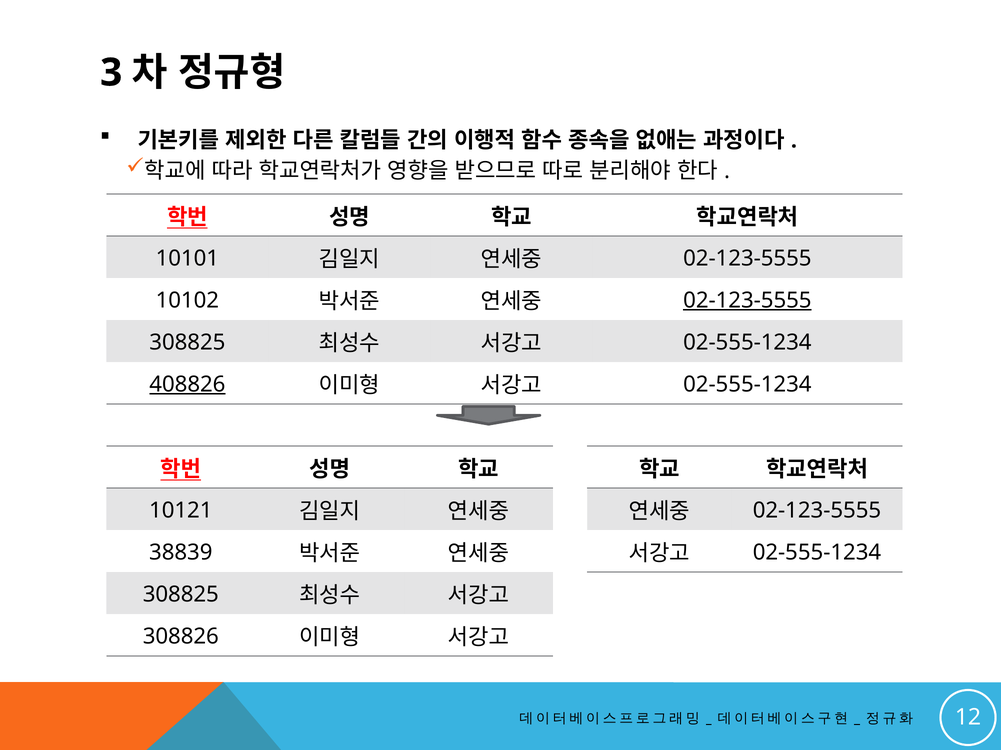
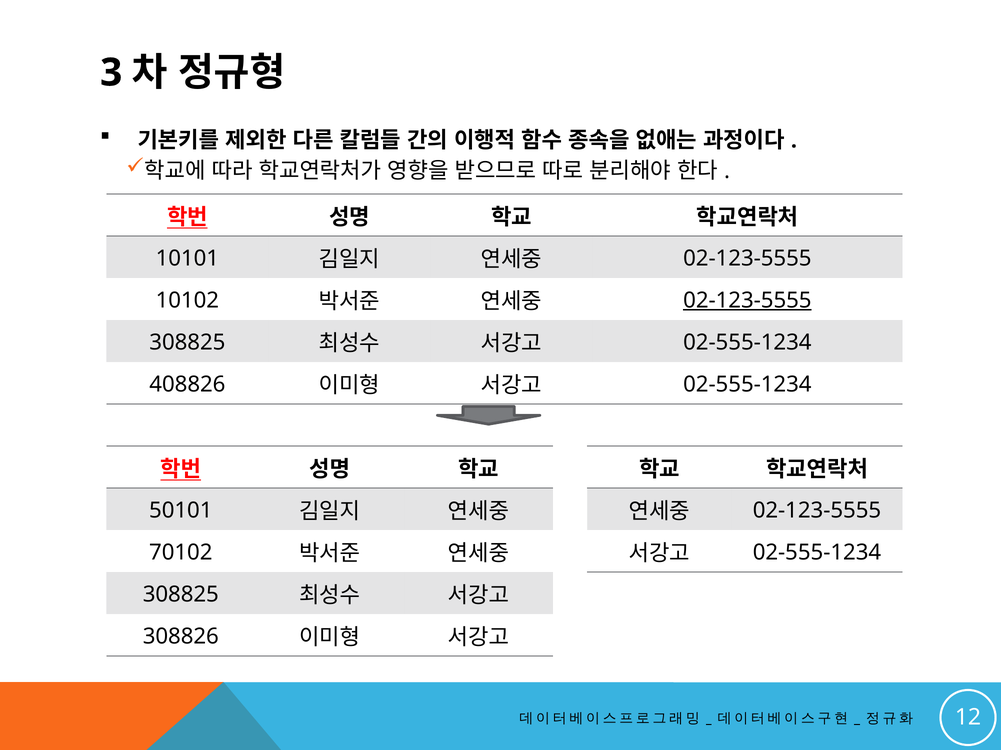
408826 underline: present -> none (187, 385)
10121: 10121 -> 50101 (181, 511)
38839: 38839 -> 70102 (181, 553)
